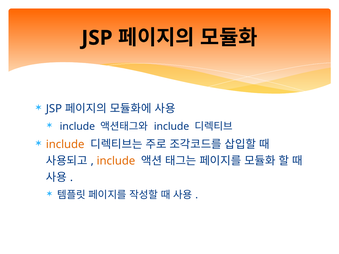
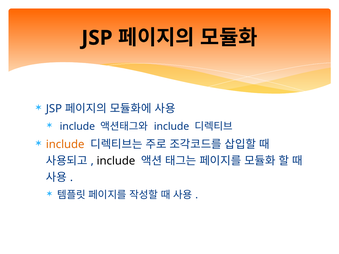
include colour: orange -> black (116, 161)
